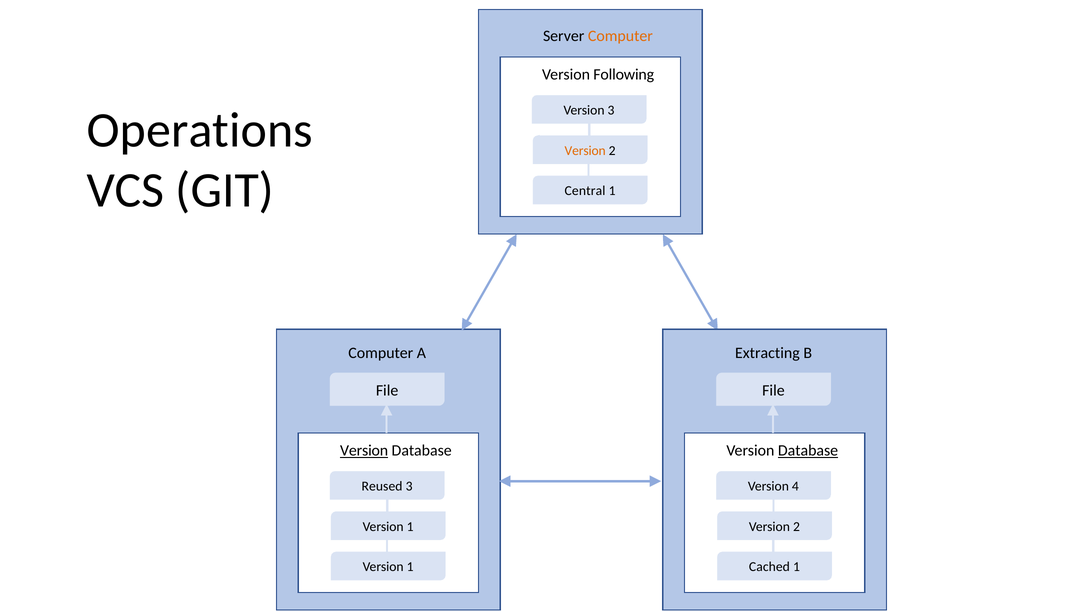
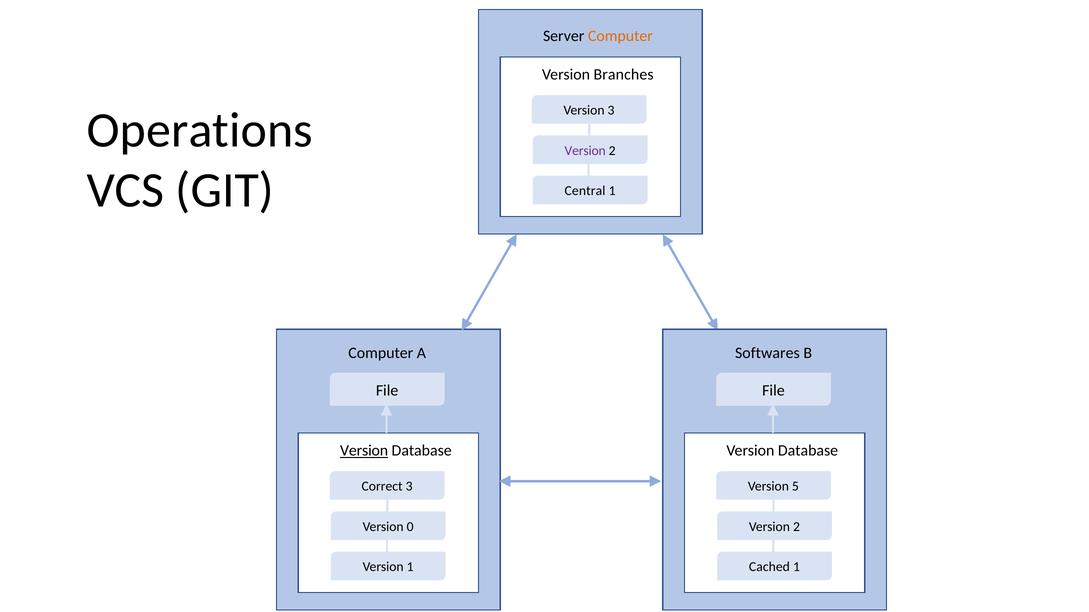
Following: Following -> Branches (624, 75)
Version colour: orange -> purple (585, 151)
Extracting: Extracting -> Softwares (767, 353)
Database underline: present -> none (808, 451)
Reused: Reused -> Correct (382, 487)
4: 4 -> 5 (795, 487)
1: 1 -> 0 (410, 527)
